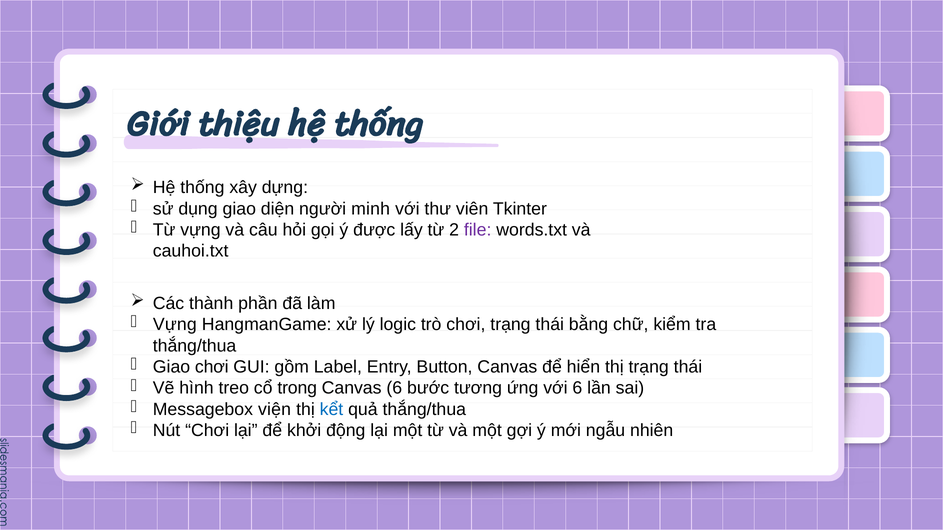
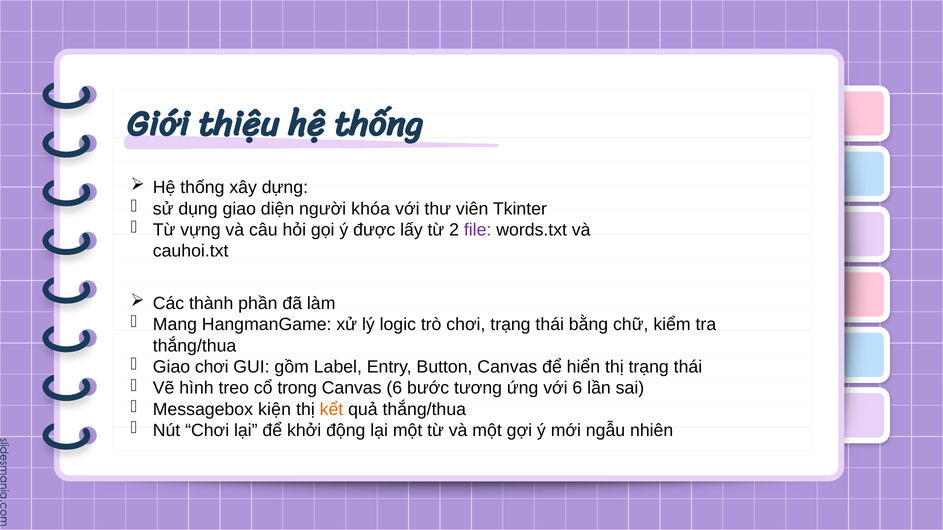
minh: minh -> khóa (371, 209)
Vựng: Vựng -> Mang (175, 325)
viện: viện -> kiện (275, 410)
kểt colour: blue -> orange (331, 410)
